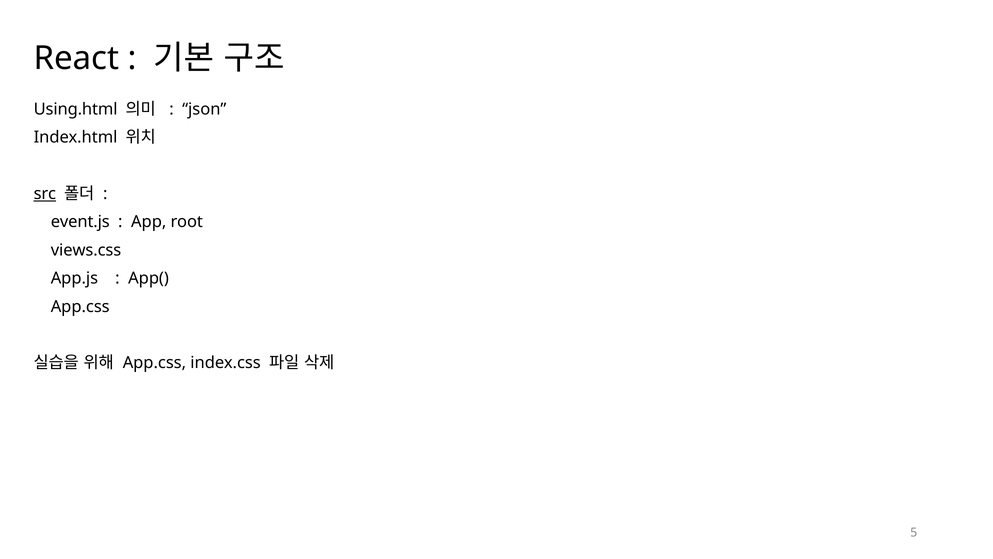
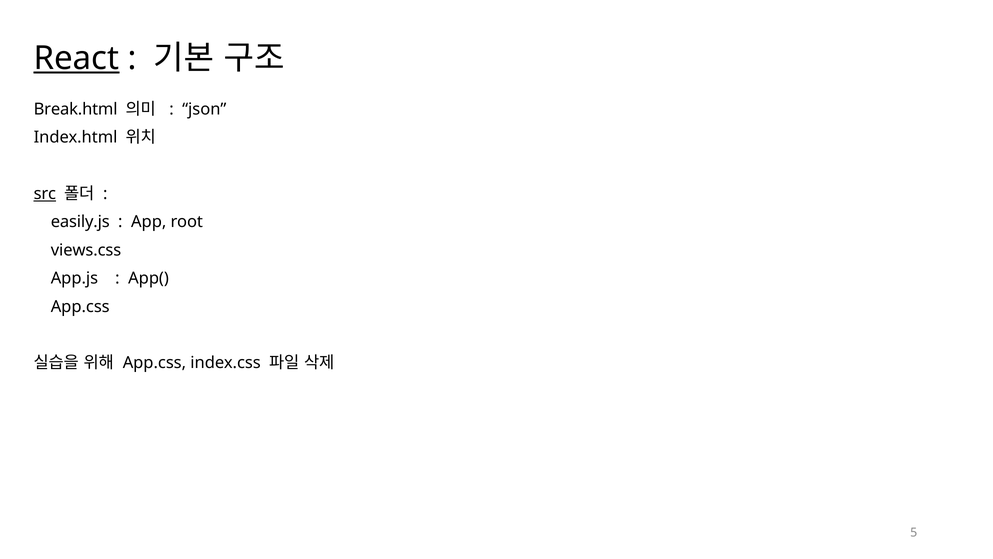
React underline: none -> present (76, 58)
Using.html: Using.html -> Break.html (76, 109)
event.js: event.js -> easily.js (80, 222)
